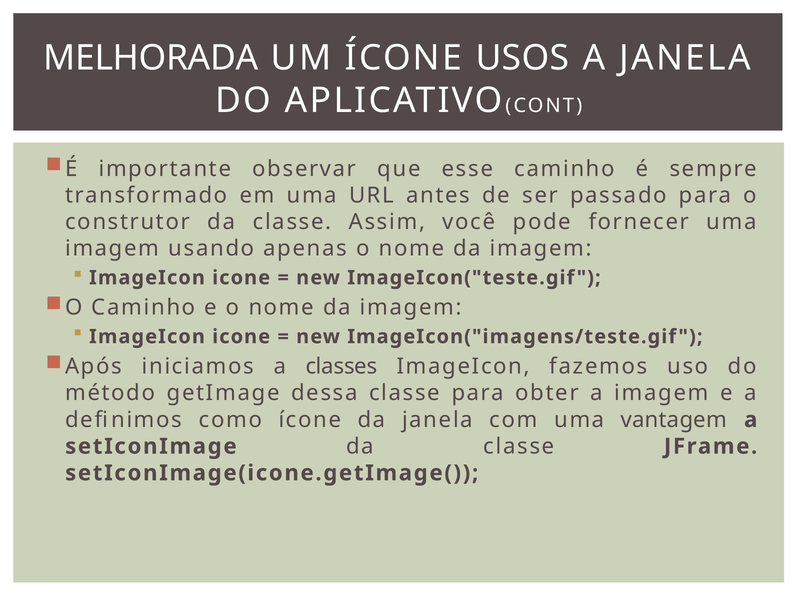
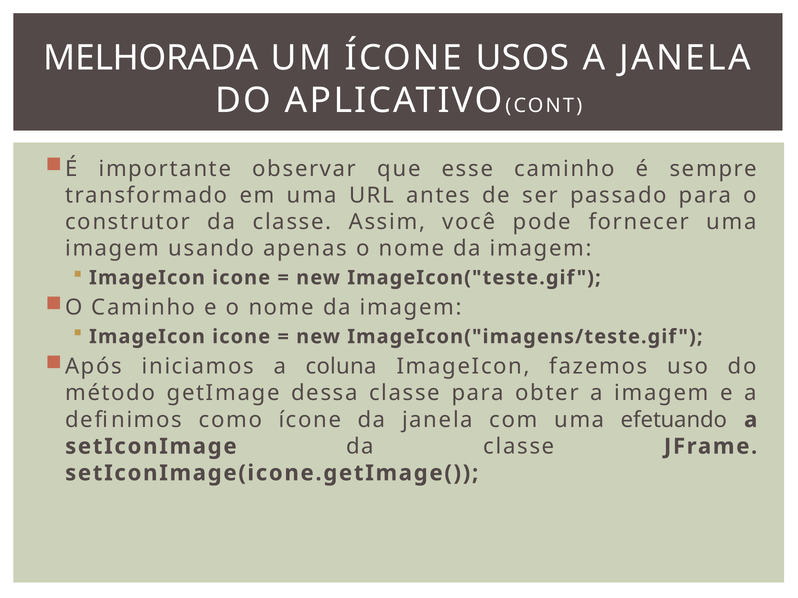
classes: classes -> coluna (341, 367)
vantagem: vantagem -> efetuando (674, 420)
